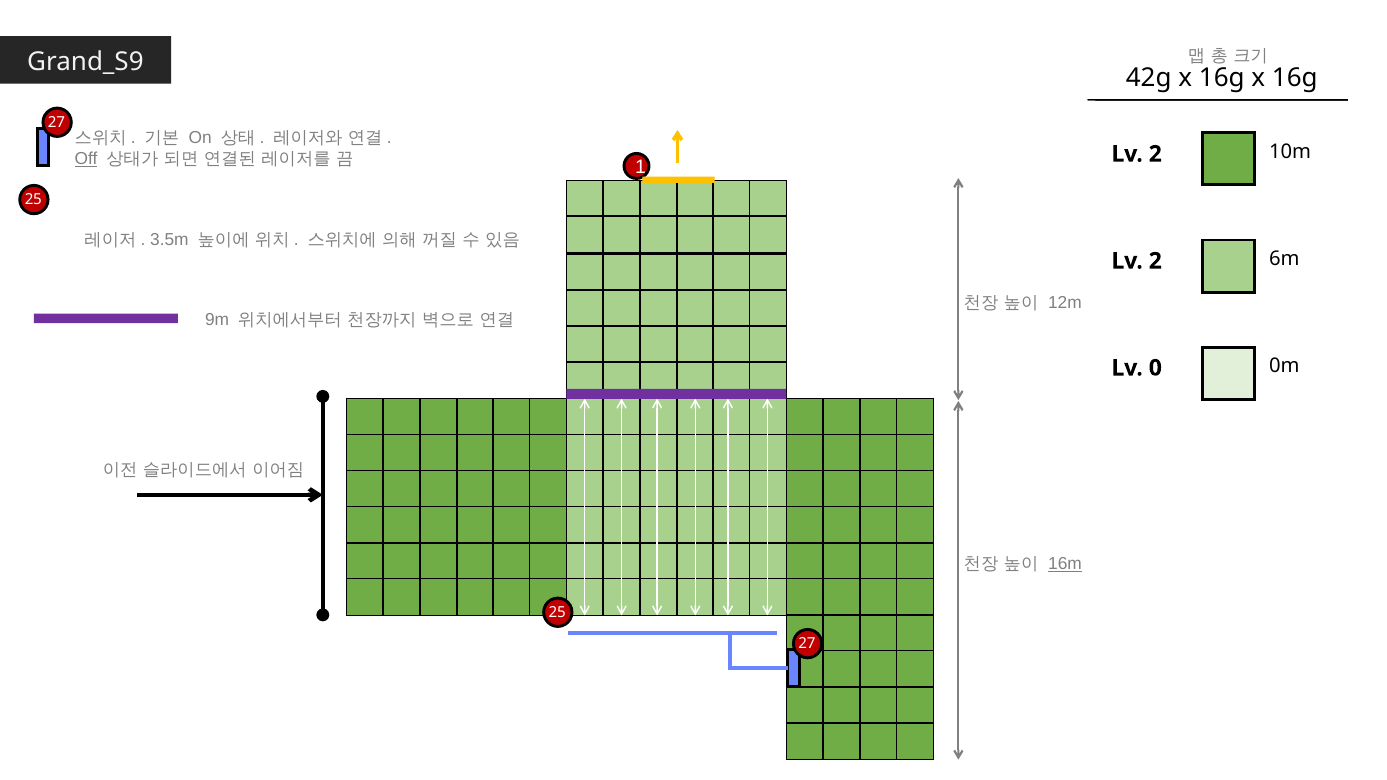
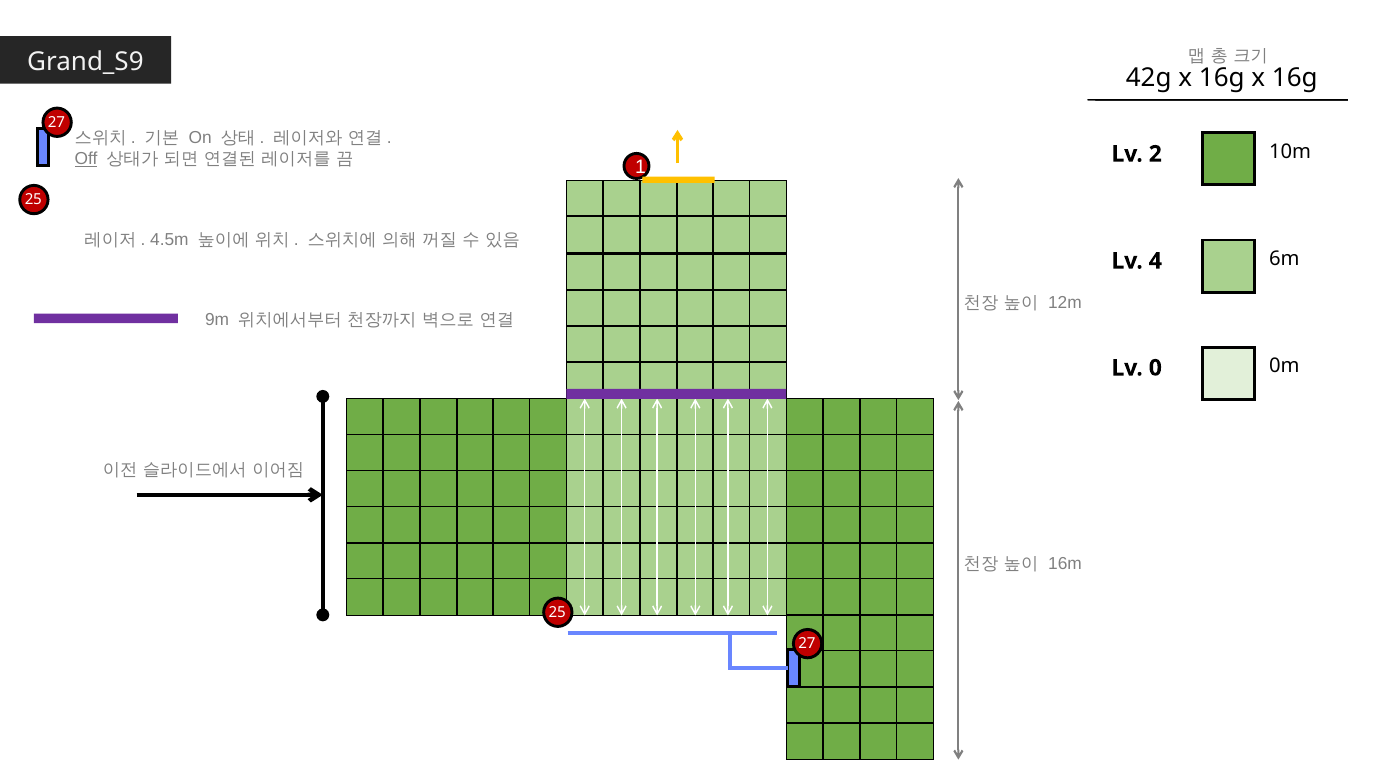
3.5m: 3.5m -> 4.5m (169, 240)
2: 2 -> 4 (1155, 261)
16m underline: present -> none (1065, 564)
